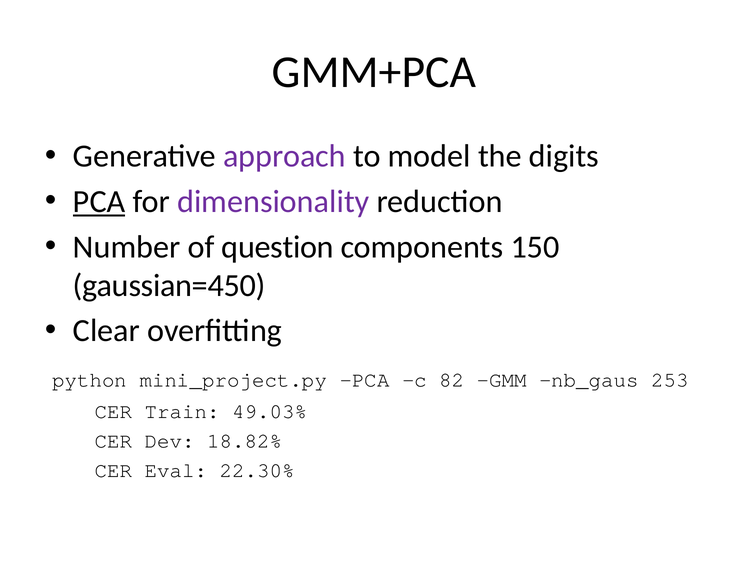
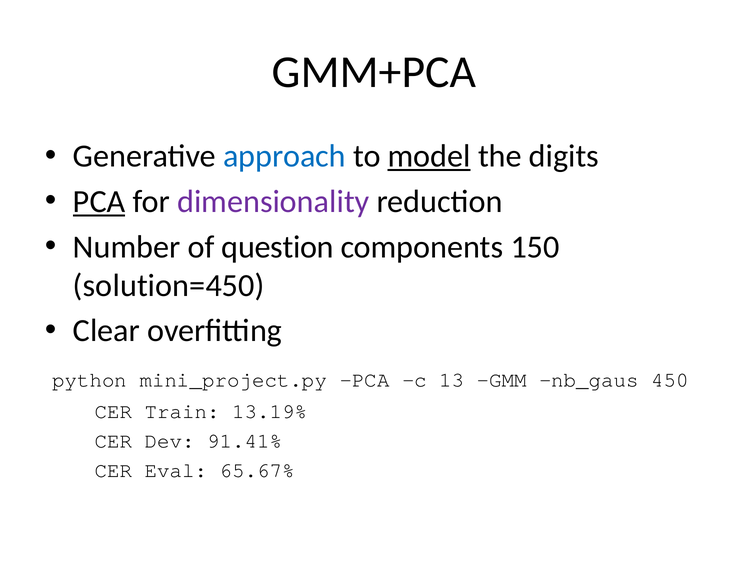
approach colour: purple -> blue (284, 156)
model underline: none -> present (429, 156)
gaussian=450: gaussian=450 -> solution=450 (169, 286)
82: 82 -> 13 (452, 380)
253: 253 -> 450 (670, 380)
49.03%: 49.03% -> 13.19% (270, 412)
18.82%: 18.82% -> 91.41% (245, 441)
22.30%: 22.30% -> 65.67% (257, 470)
